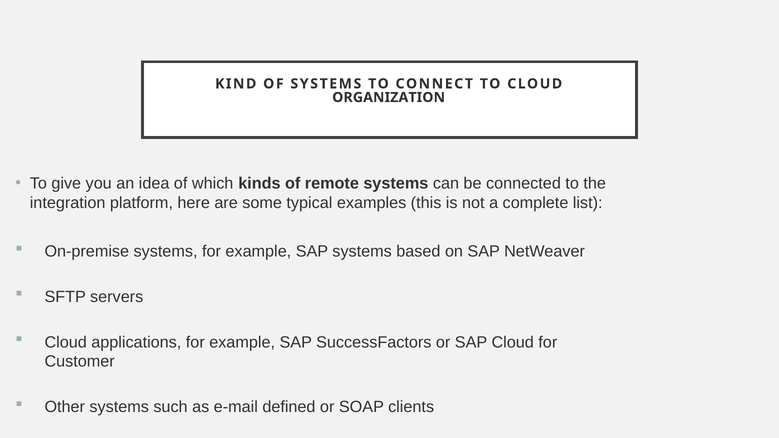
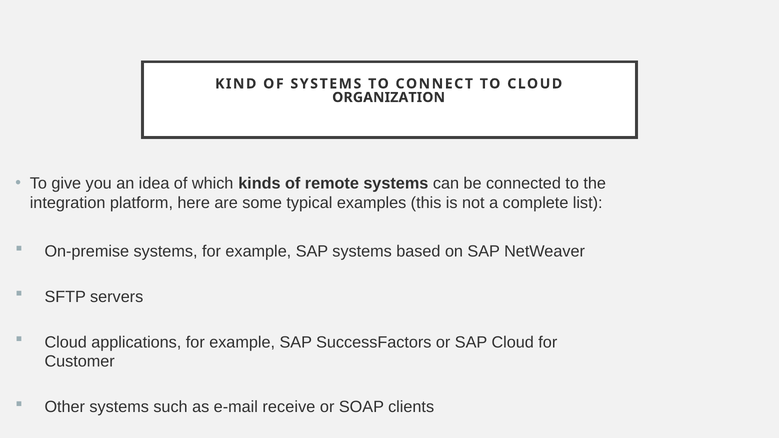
defined: defined -> receive (289, 407)
